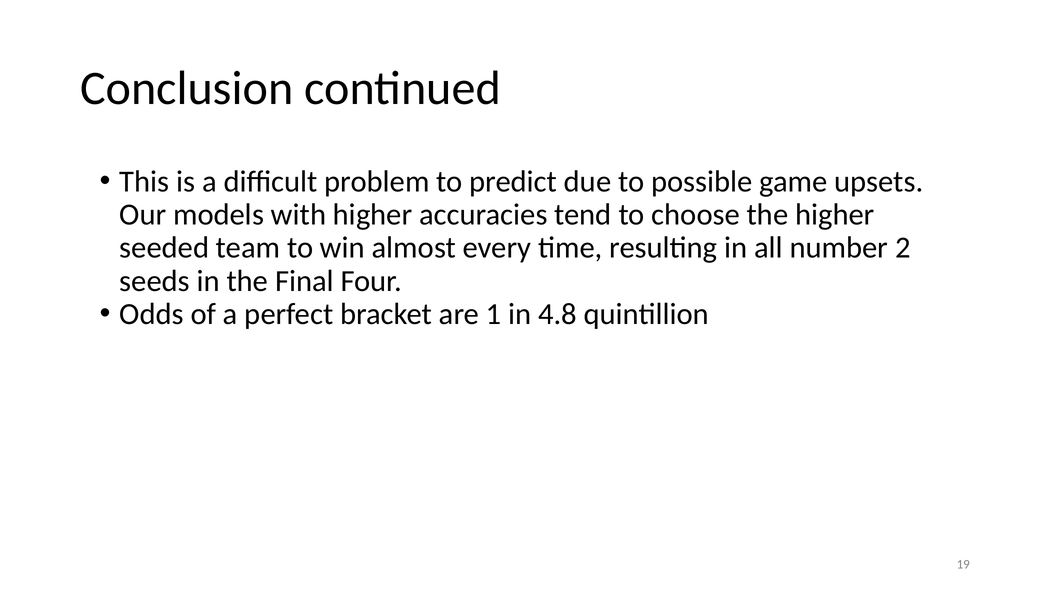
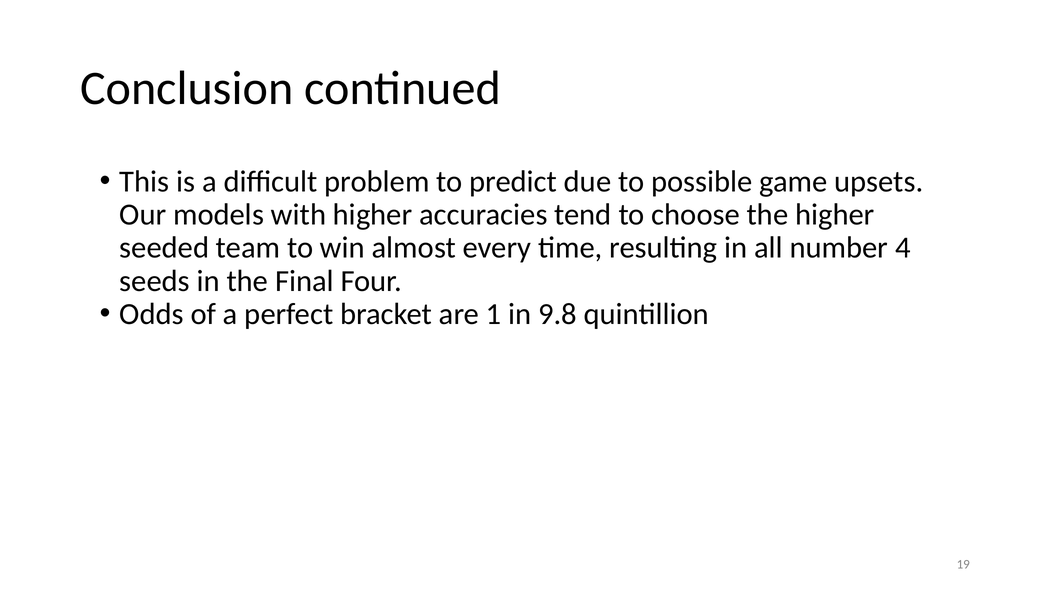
2: 2 -> 4 (903, 248)
4.8: 4.8 -> 9.8 (558, 314)
